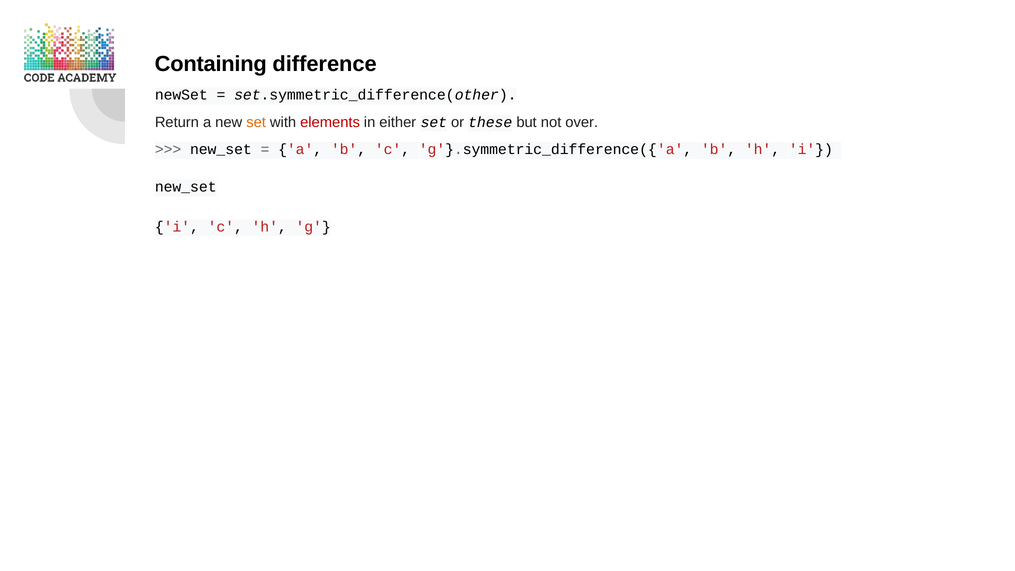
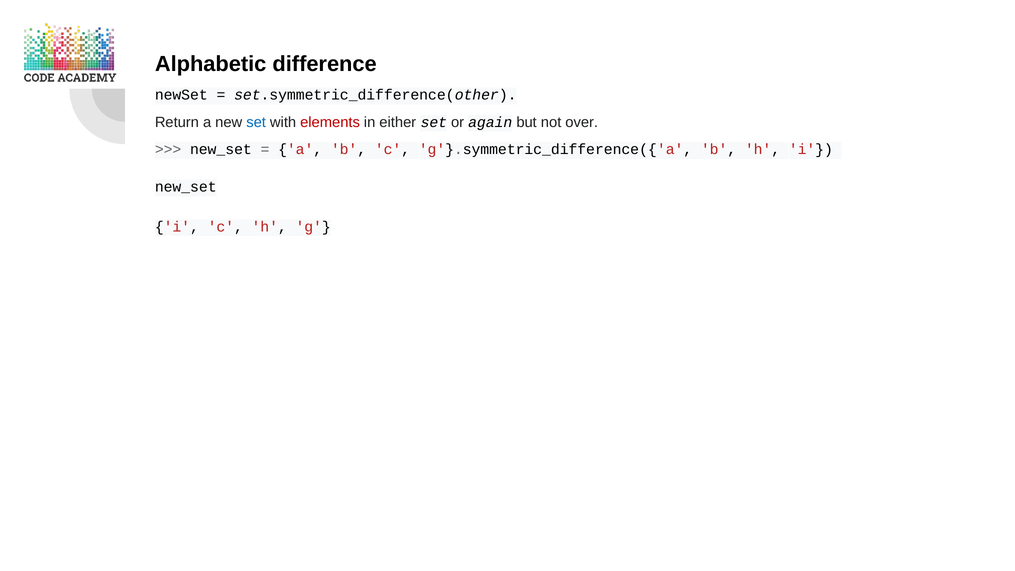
Containing: Containing -> Alphabetic (211, 64)
set colour: orange -> blue (256, 122)
these: these -> again (490, 122)
